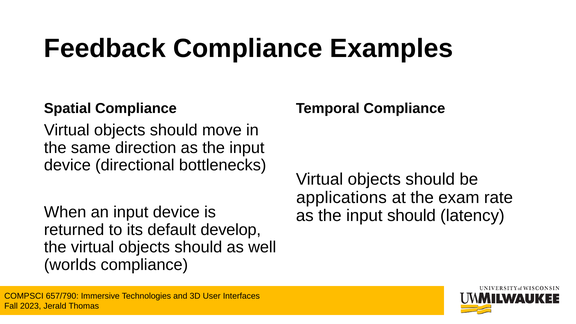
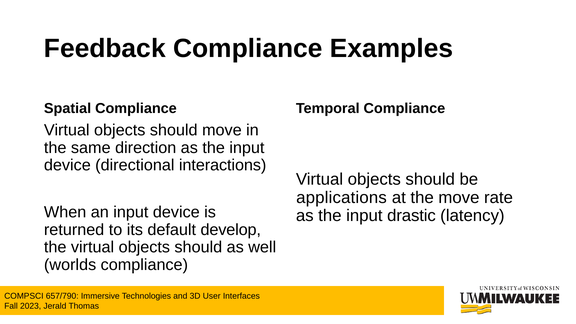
bottlenecks: bottlenecks -> interactions (223, 165)
the exam: exam -> move (459, 197)
input should: should -> drastic (411, 216)
